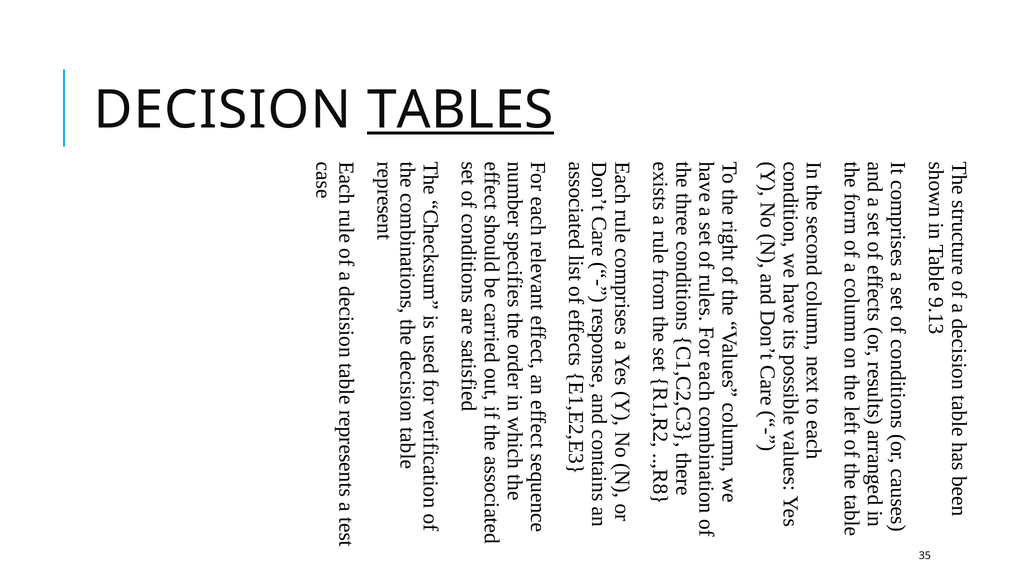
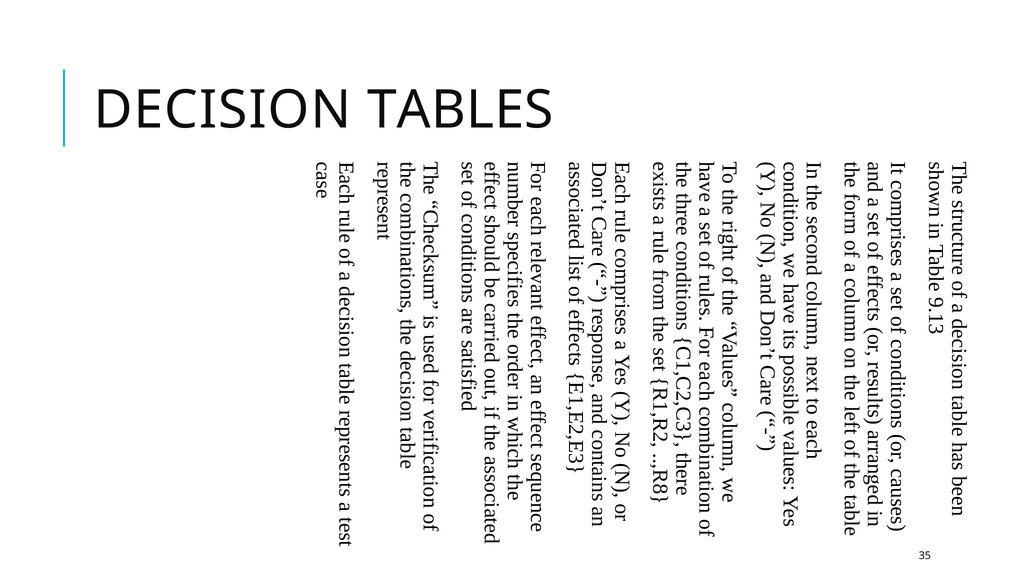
TABLES underline: present -> none (460, 110)
